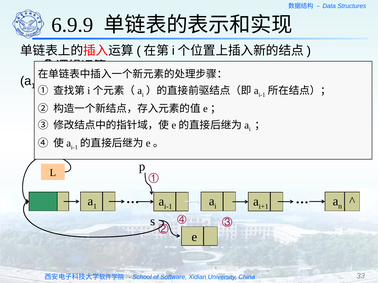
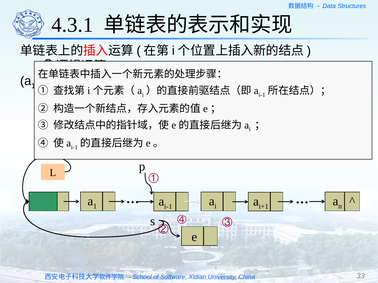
6.9.9: 6.9.9 -> 4.3.1 (72, 25)
